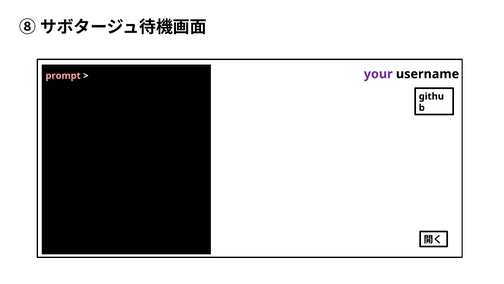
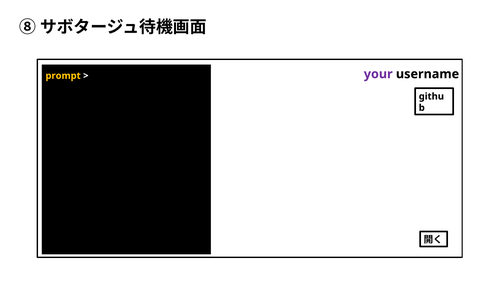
prompt colour: pink -> yellow (63, 76)
